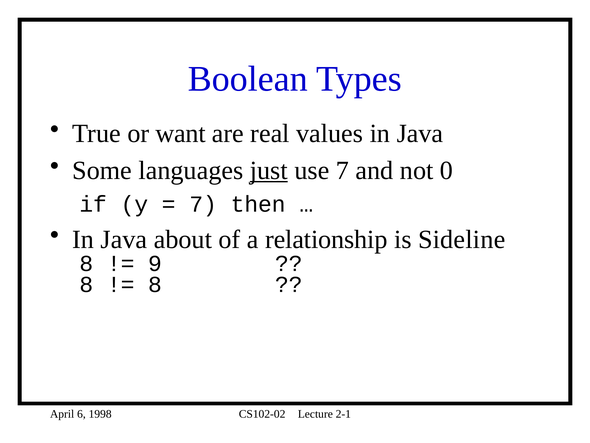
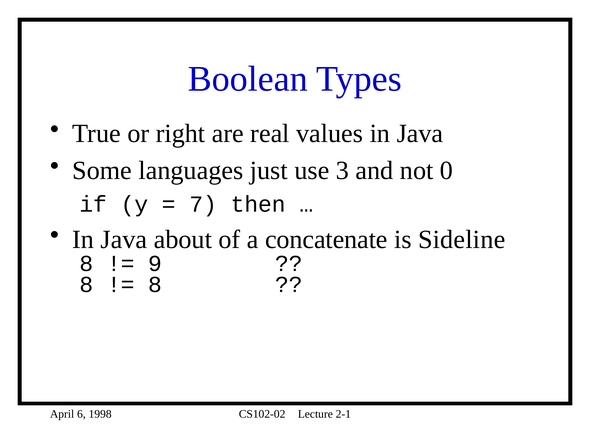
want: want -> right (180, 134)
just underline: present -> none (269, 170)
use 7: 7 -> 3 (342, 170)
relationship: relationship -> concatenate (326, 239)
